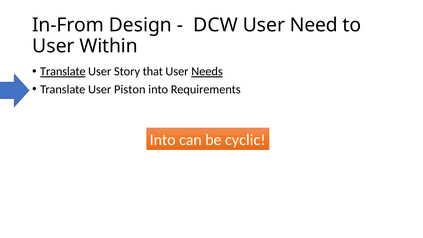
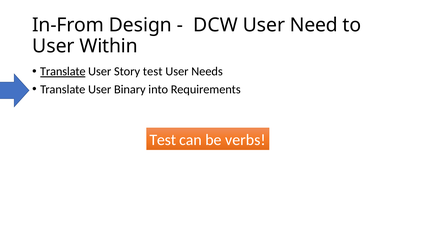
Story that: that -> test (153, 72)
Needs underline: present -> none (207, 72)
Piston: Piston -> Binary (130, 89)
Into: Into -> Test (163, 140)
cyclic: cyclic -> verbs (245, 140)
